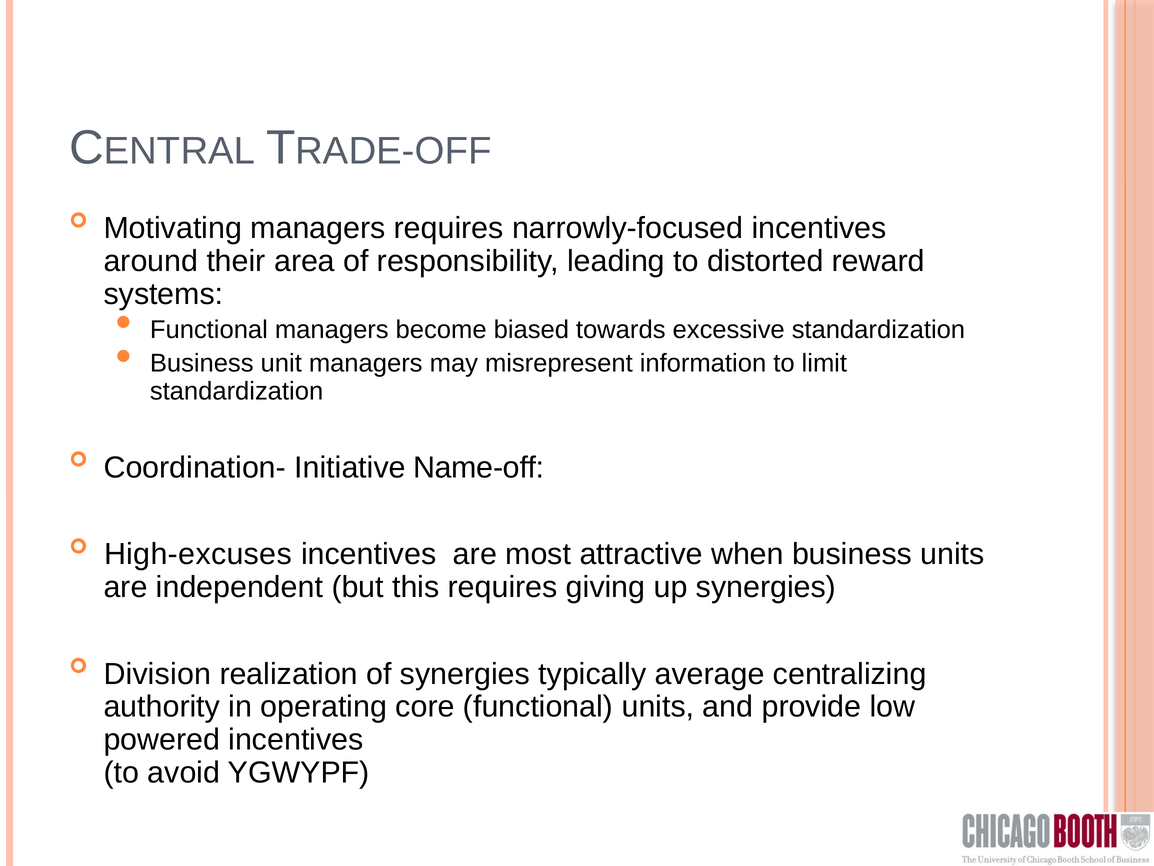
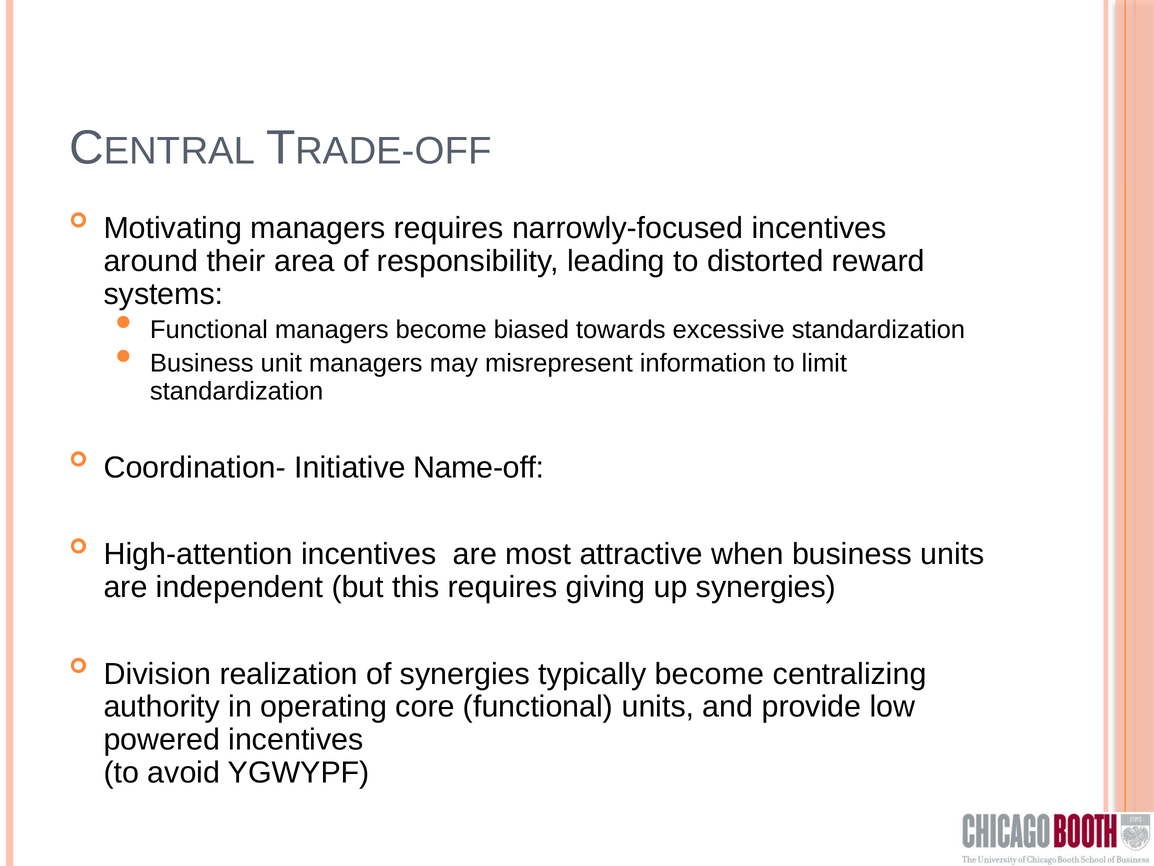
High-excuses: High-excuses -> High-attention (198, 554)
typically average: average -> become (710, 674)
